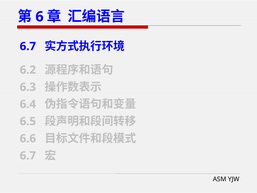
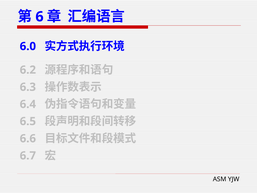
6.7: 6.7 -> 6.0 (28, 46)
